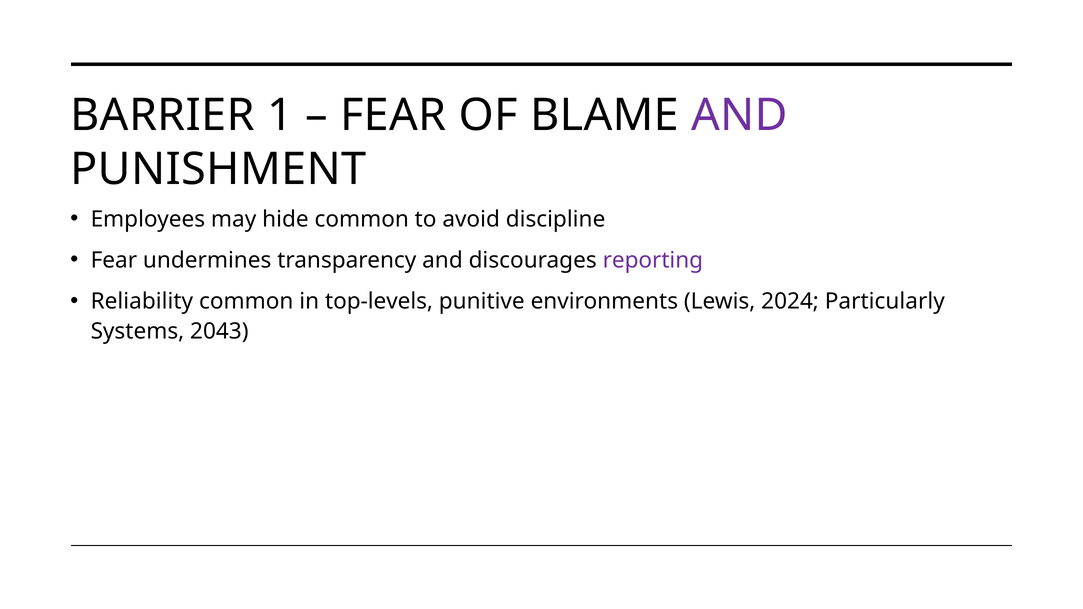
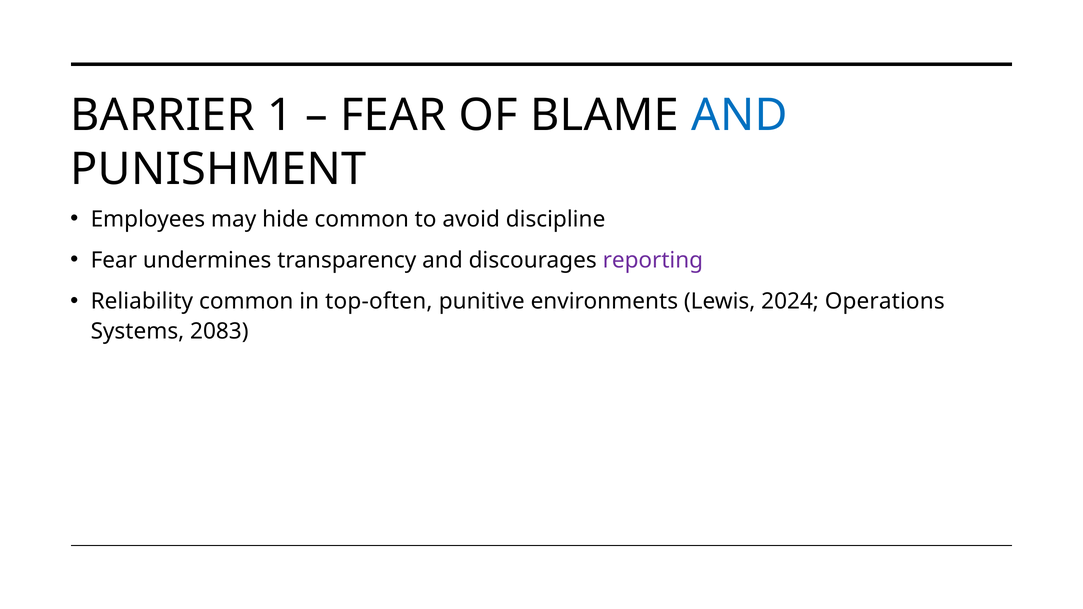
AND colour: purple -> blue (739, 116)
top-levels: top-levels -> top-often (379, 301)
Particularly: Particularly -> Operations (885, 301)
2043: 2043 -> 2083 (219, 331)
